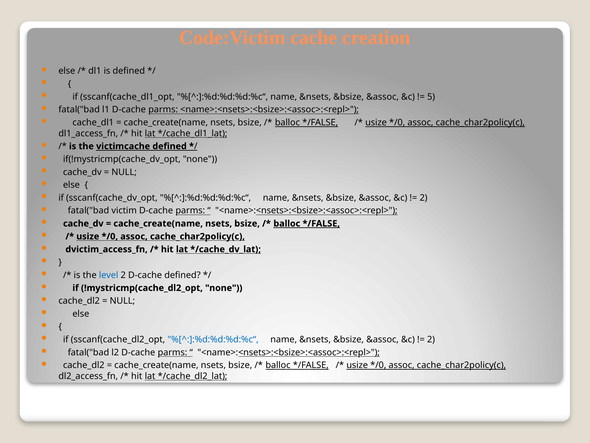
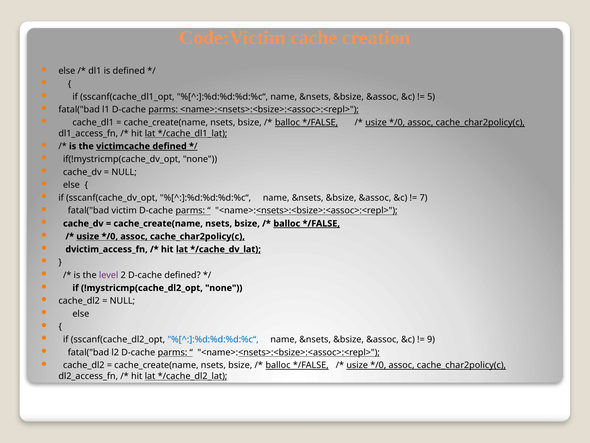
2: 2 -> 7 (424, 198)
level colour: blue -> purple (109, 275)
2: 2 -> 9 (431, 339)
